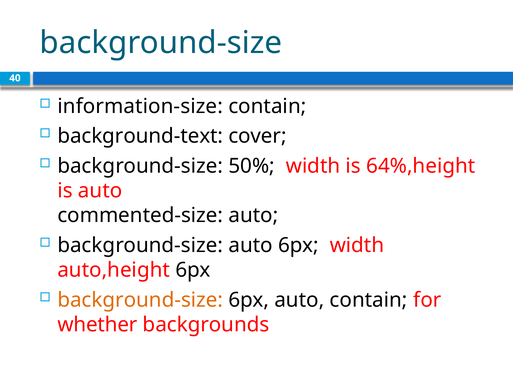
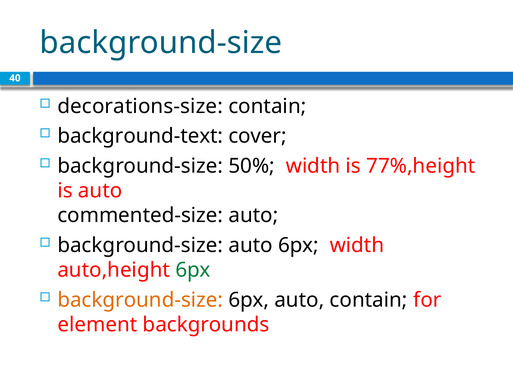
information-size: information-size -> decorations-size (140, 106)
64%,height: 64%,height -> 77%,height (421, 166)
6px colour: black -> green (193, 270)
whether: whether -> element (97, 325)
